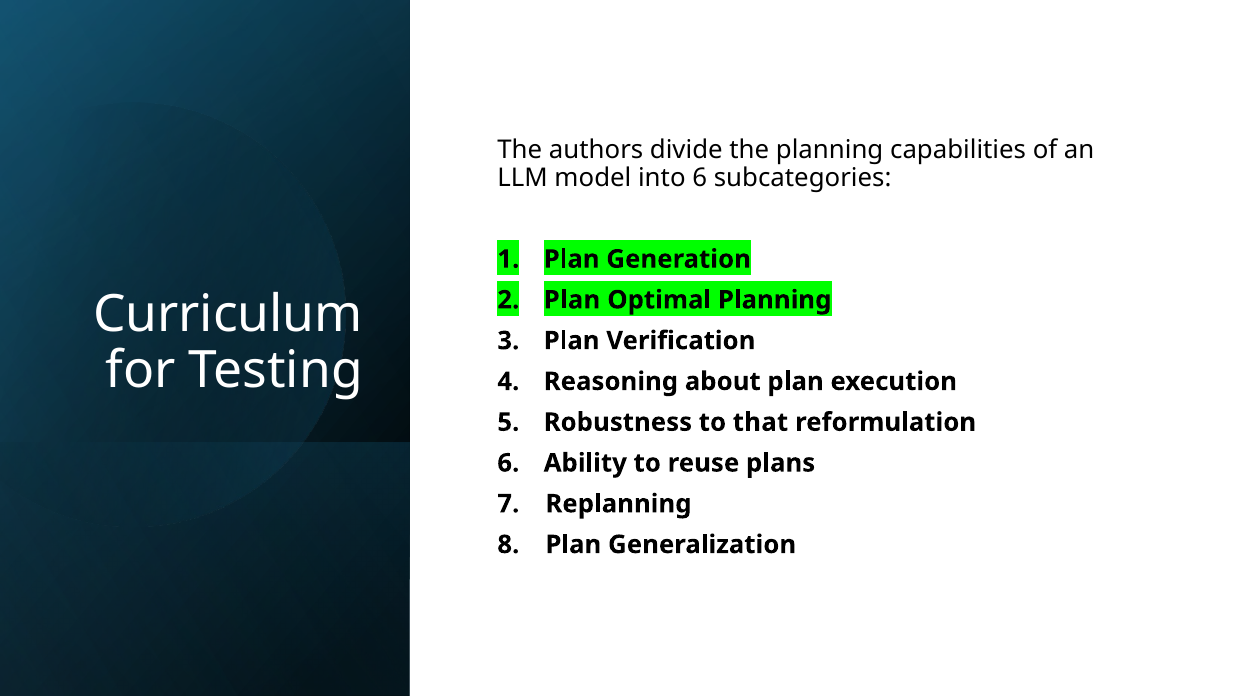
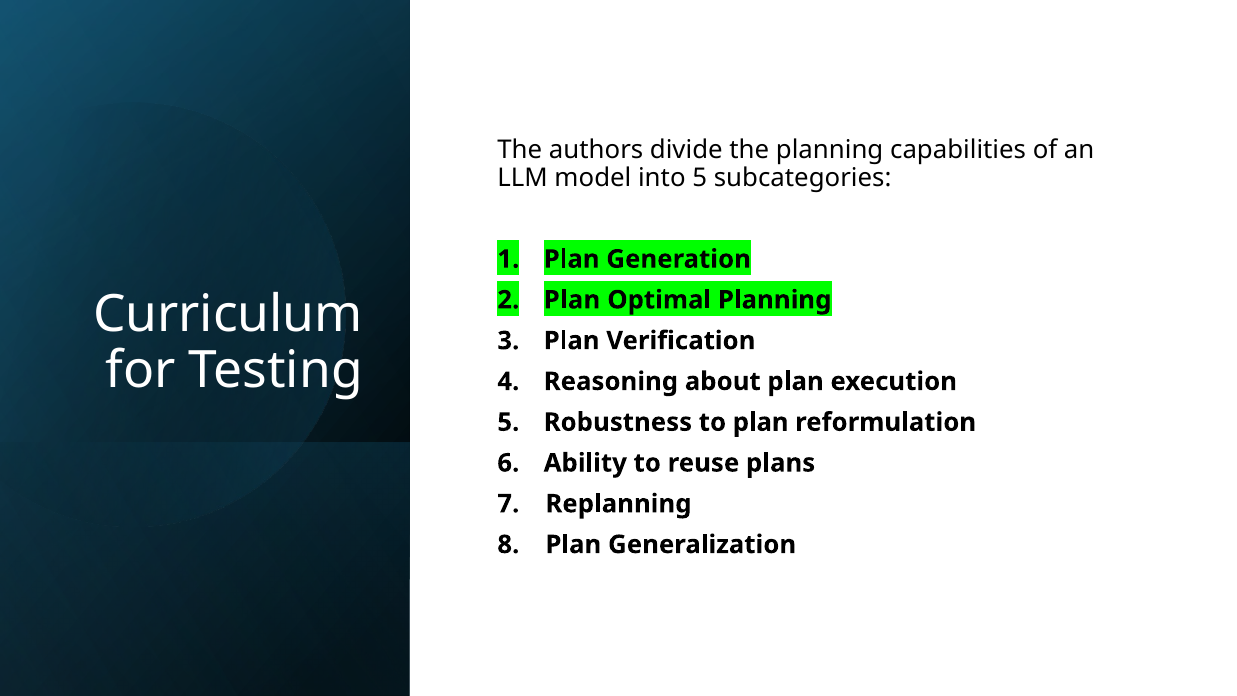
into 6: 6 -> 5 (700, 178)
to that: that -> plan (761, 422)
